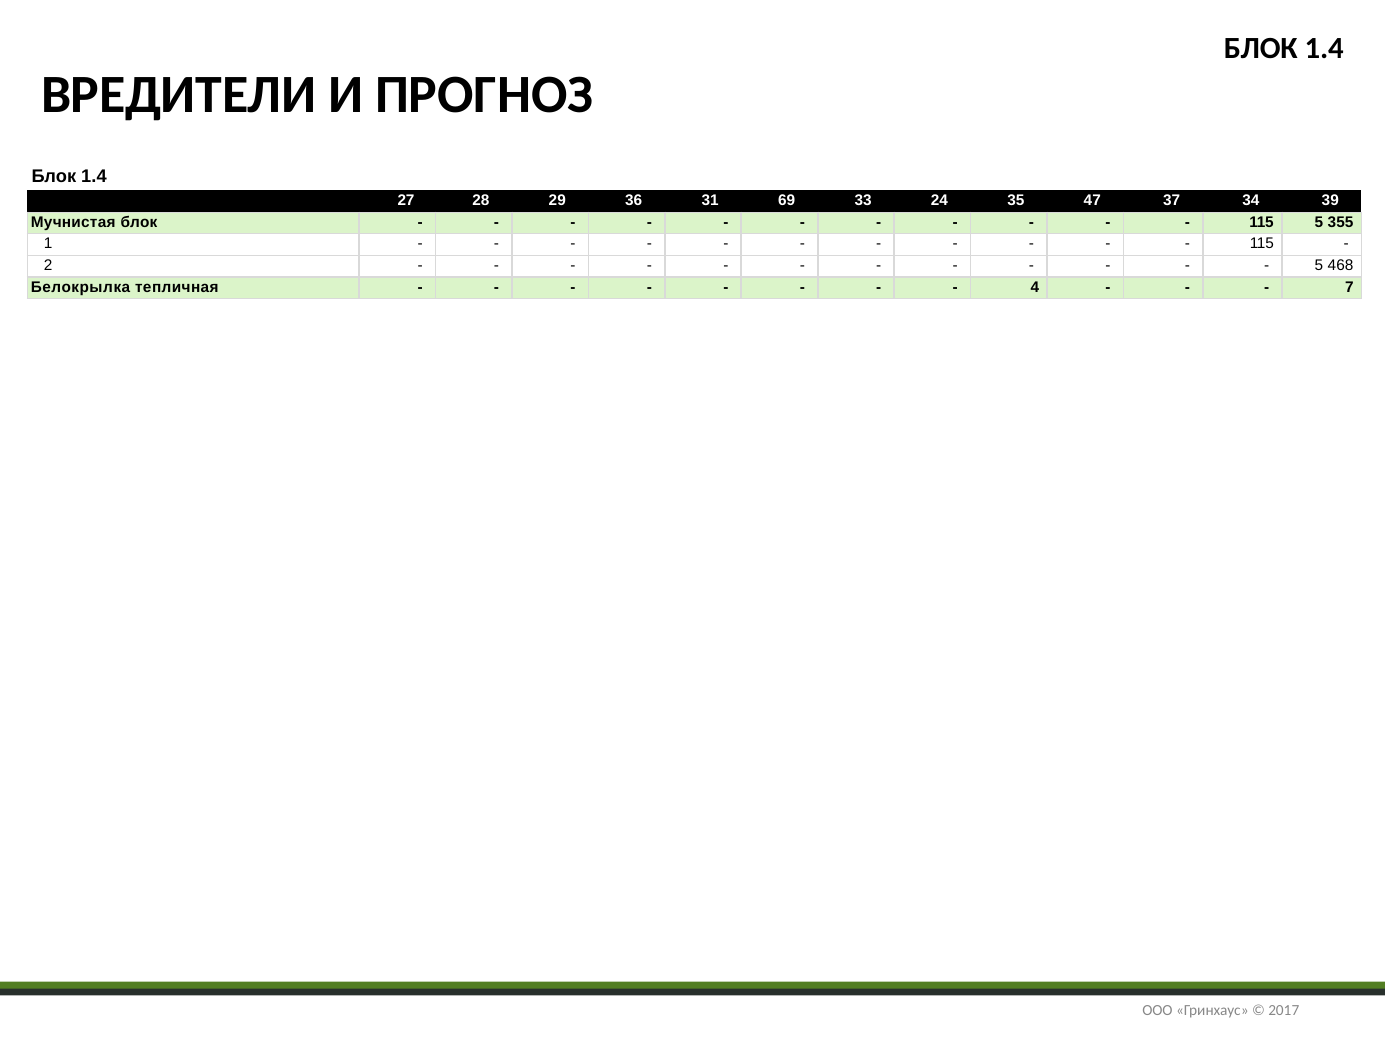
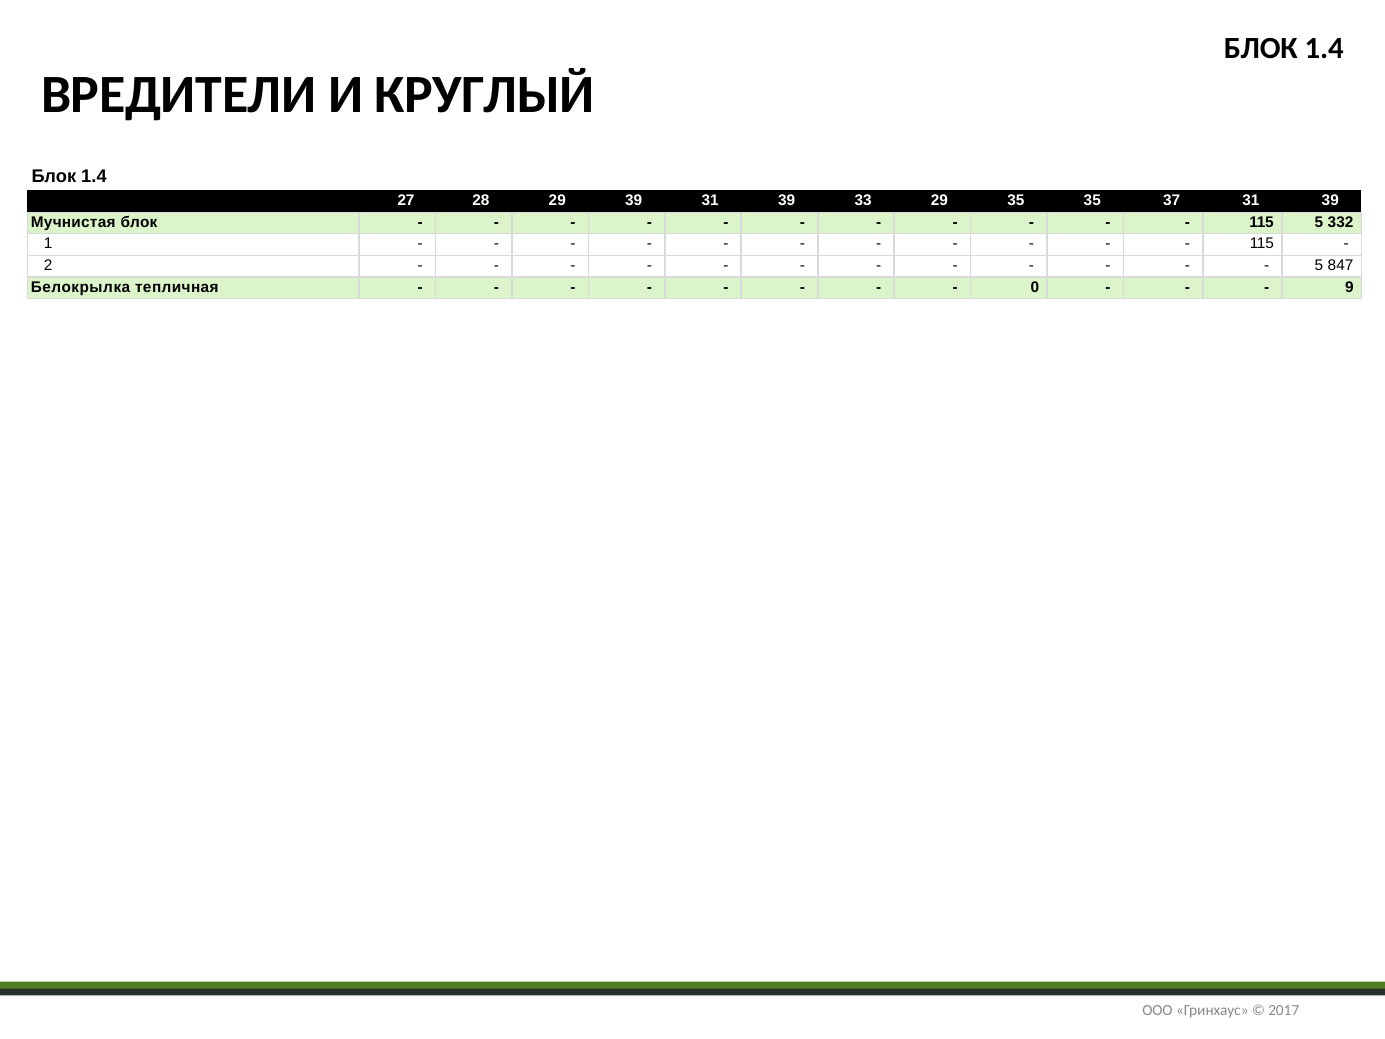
ПРОГНОЗ: ПРОГНОЗ -> КРУГЛЫЙ (484, 95)
29 36: 36 -> 39 (634, 201)
69: 69 -> 39 (787, 201)
33 24: 24 -> 29 (939, 201)
35 47: 47 -> 35 (1092, 201)
37 34: 34 -> 31 (1251, 201)
355: 355 -> 332 (1341, 222)
468: 468 -> 847 (1341, 265)
4: 4 -> 0 (1035, 287)
7: 7 -> 9 (1349, 287)
